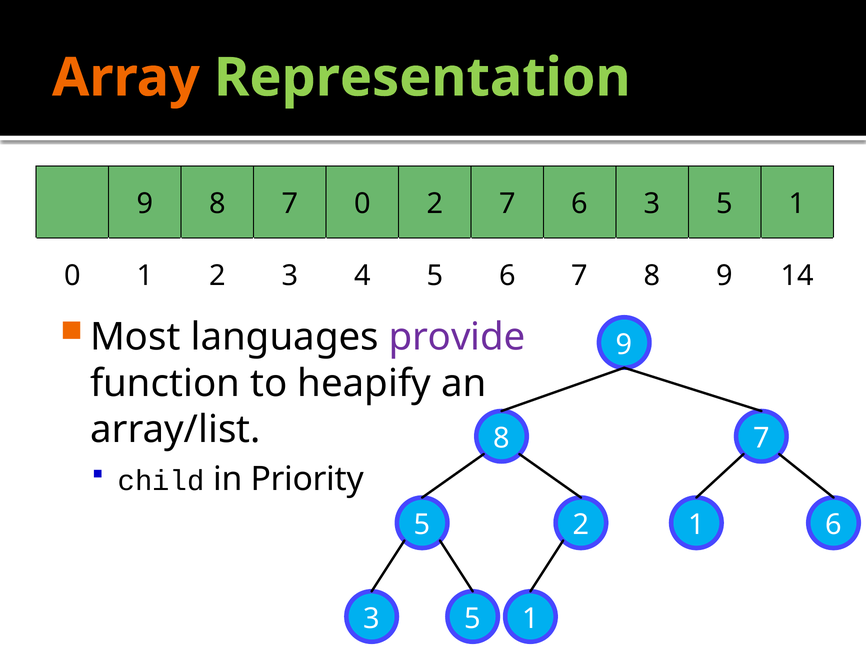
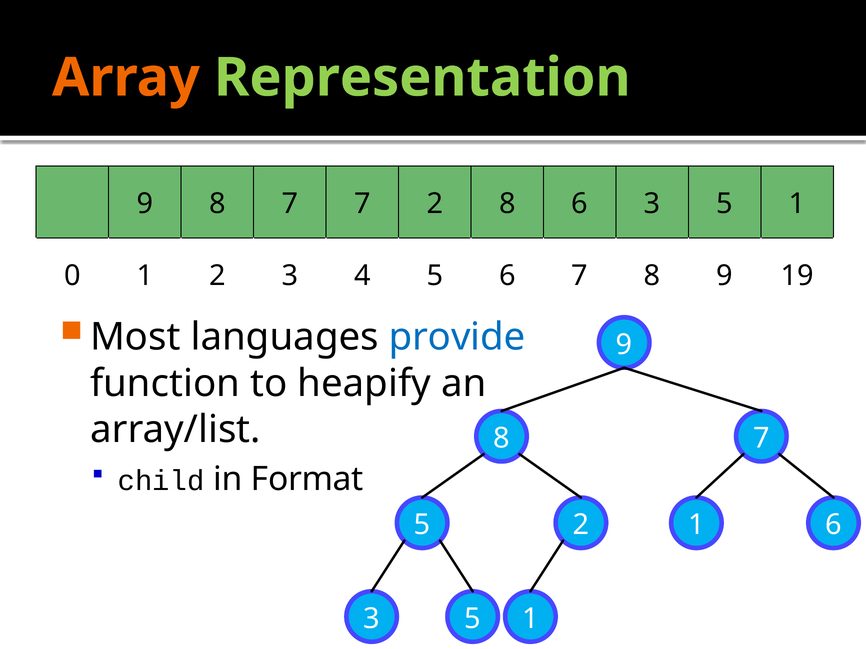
7 0: 0 -> 7 (362, 204)
2 7: 7 -> 8 (507, 204)
14: 14 -> 19 (797, 276)
provide colour: purple -> blue (457, 338)
Priority: Priority -> Format (307, 480)
